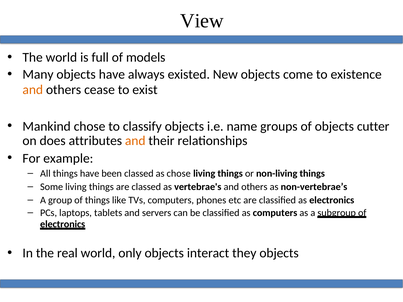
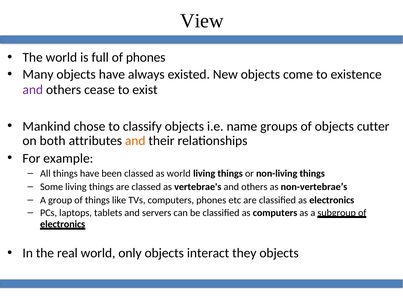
of models: models -> phones (146, 58)
and colour: orange -> purple (33, 90)
does: does -> both (53, 141)
as chose: chose -> world (179, 174)
